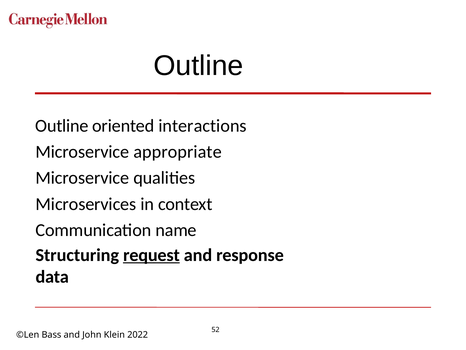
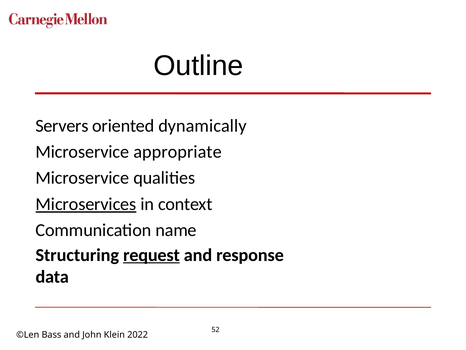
Outline: Outline -> Servers (62, 126)
interactions: interactions -> dynamically (203, 126)
Microservices underline: none -> present (86, 204)
